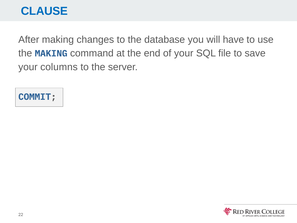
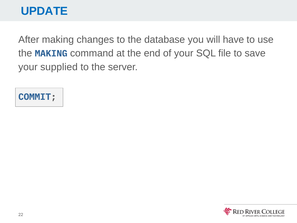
CLAUSE: CLAUSE -> UPDATE (44, 11)
columns: columns -> supplied (59, 67)
